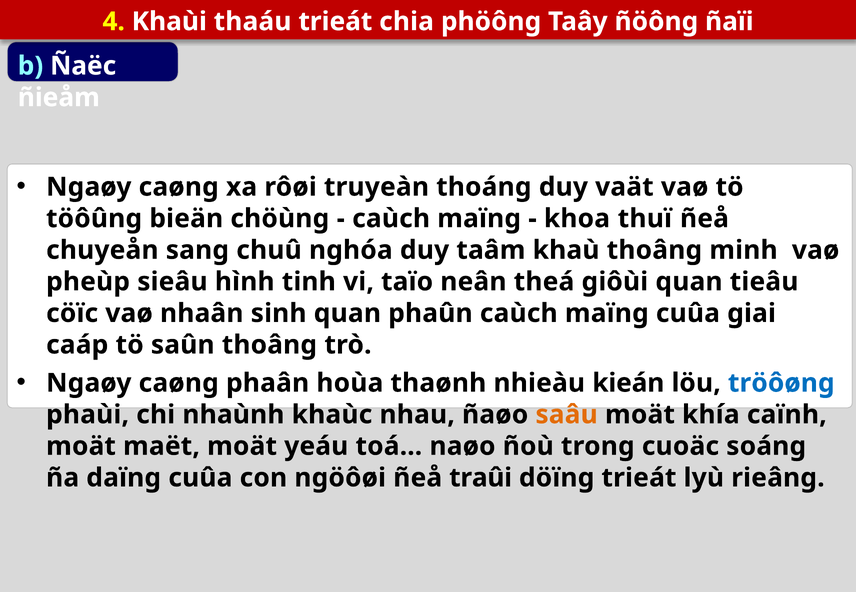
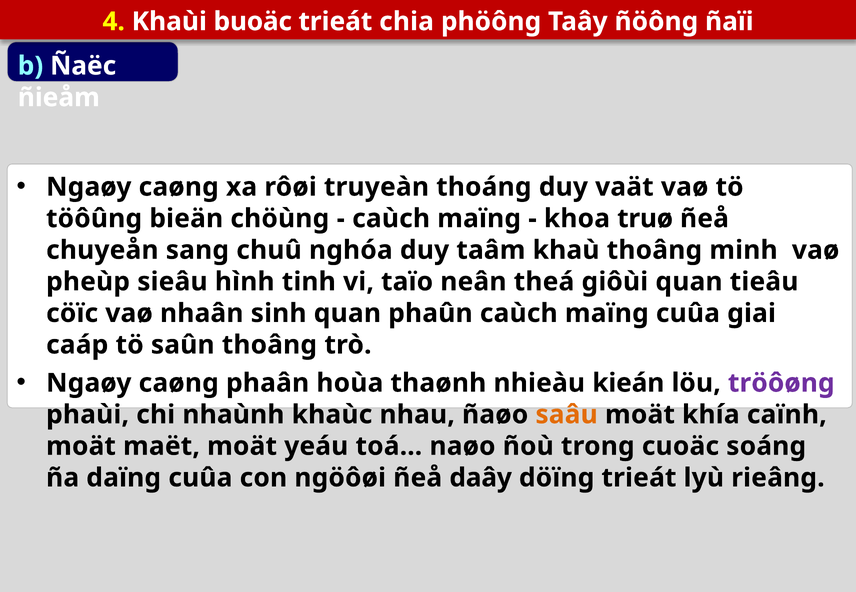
thaáu: thaáu -> buoäc (253, 22)
thuï: thuï -> truø (645, 218)
tröôøng colour: blue -> purple (781, 383)
traûi: traûi -> daây (481, 477)
